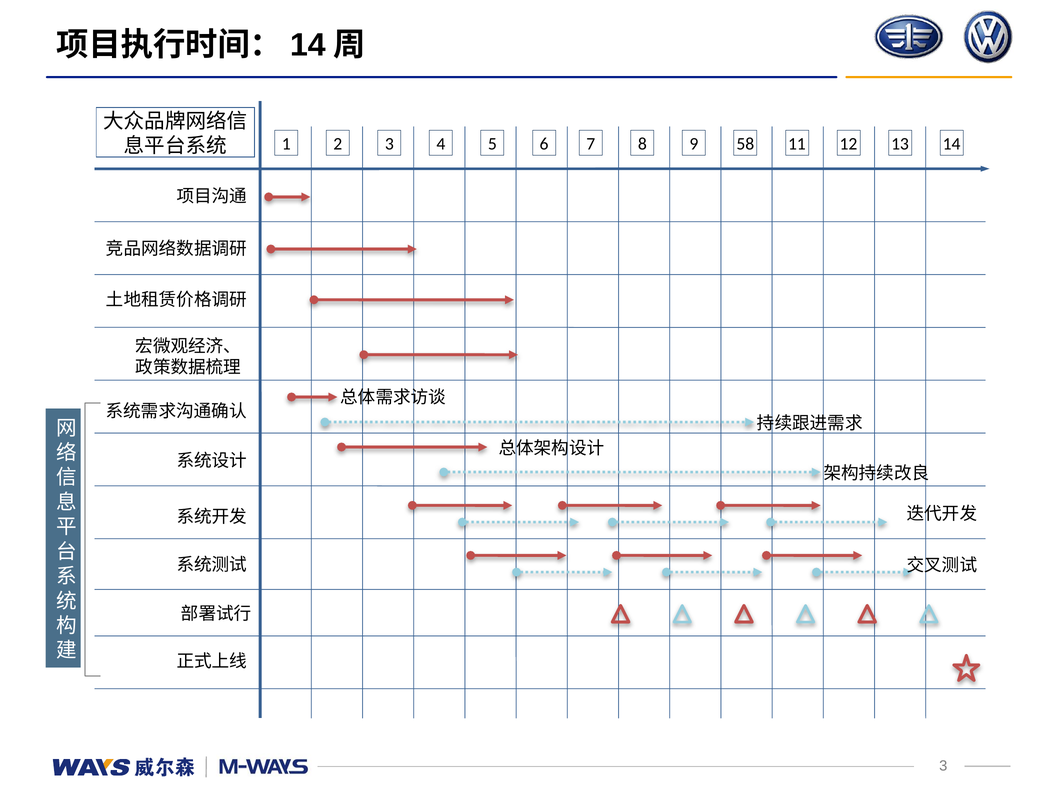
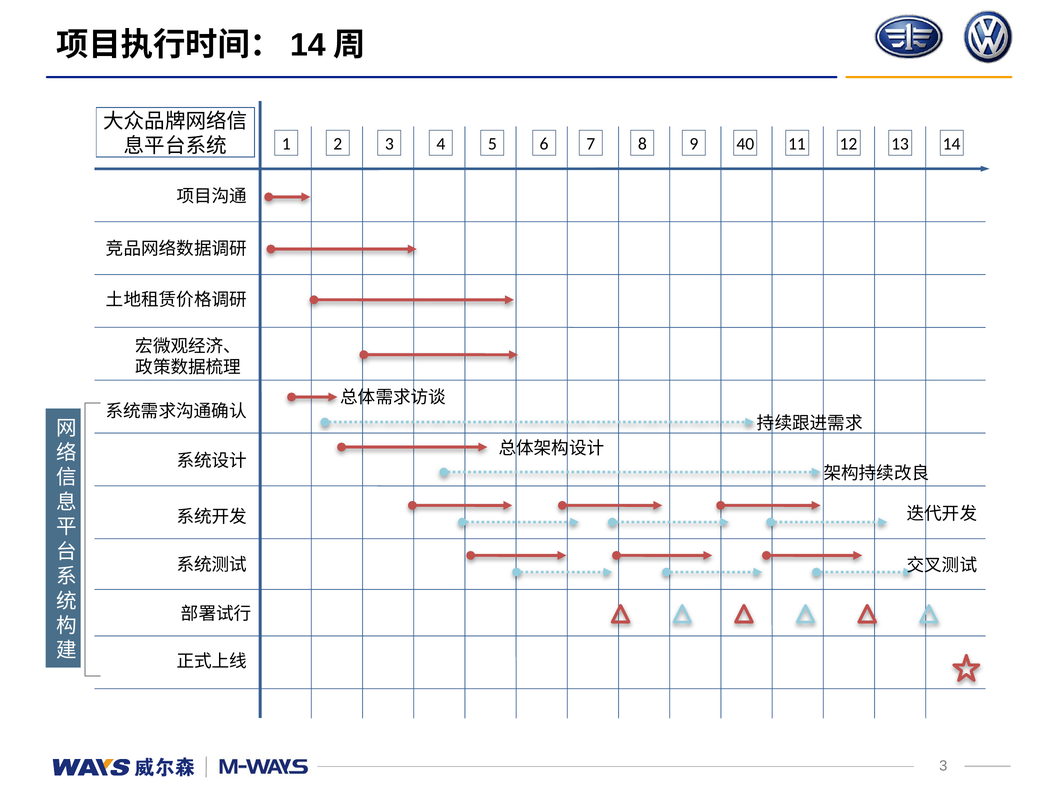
58: 58 -> 40 (745, 144)
